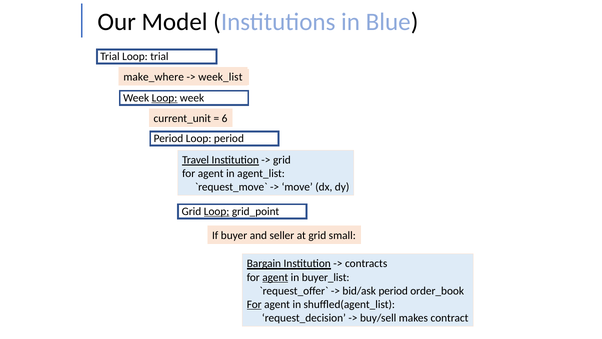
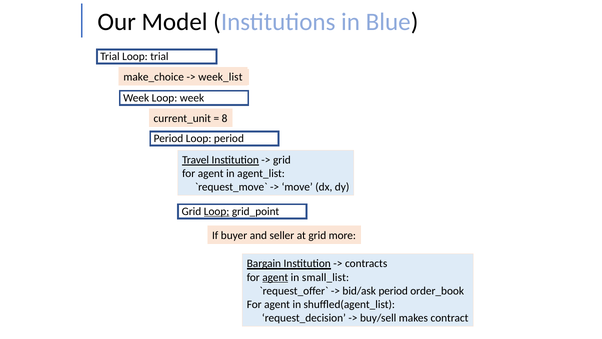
make_where: make_where -> make_choice (154, 77)
Loop underline: present -> none (165, 98)
6: 6 -> 8 (225, 118)
small: small -> more (342, 235)
buyer_list: buyer_list -> small_list (326, 277)
For underline: present -> none (254, 304)
